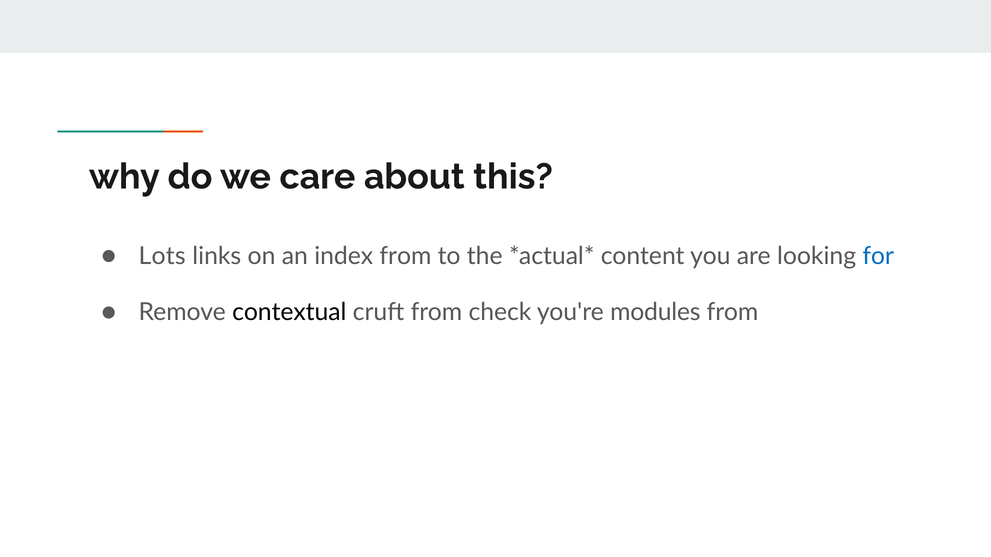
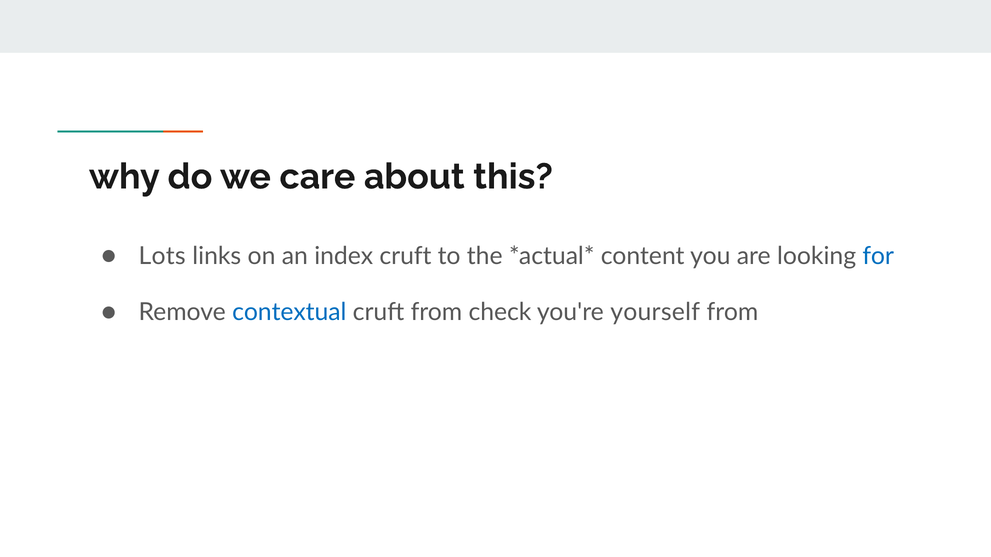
index from: from -> cruft (405, 256)
contextual colour: black -> blue (289, 312)
modules: modules -> yourself (655, 312)
